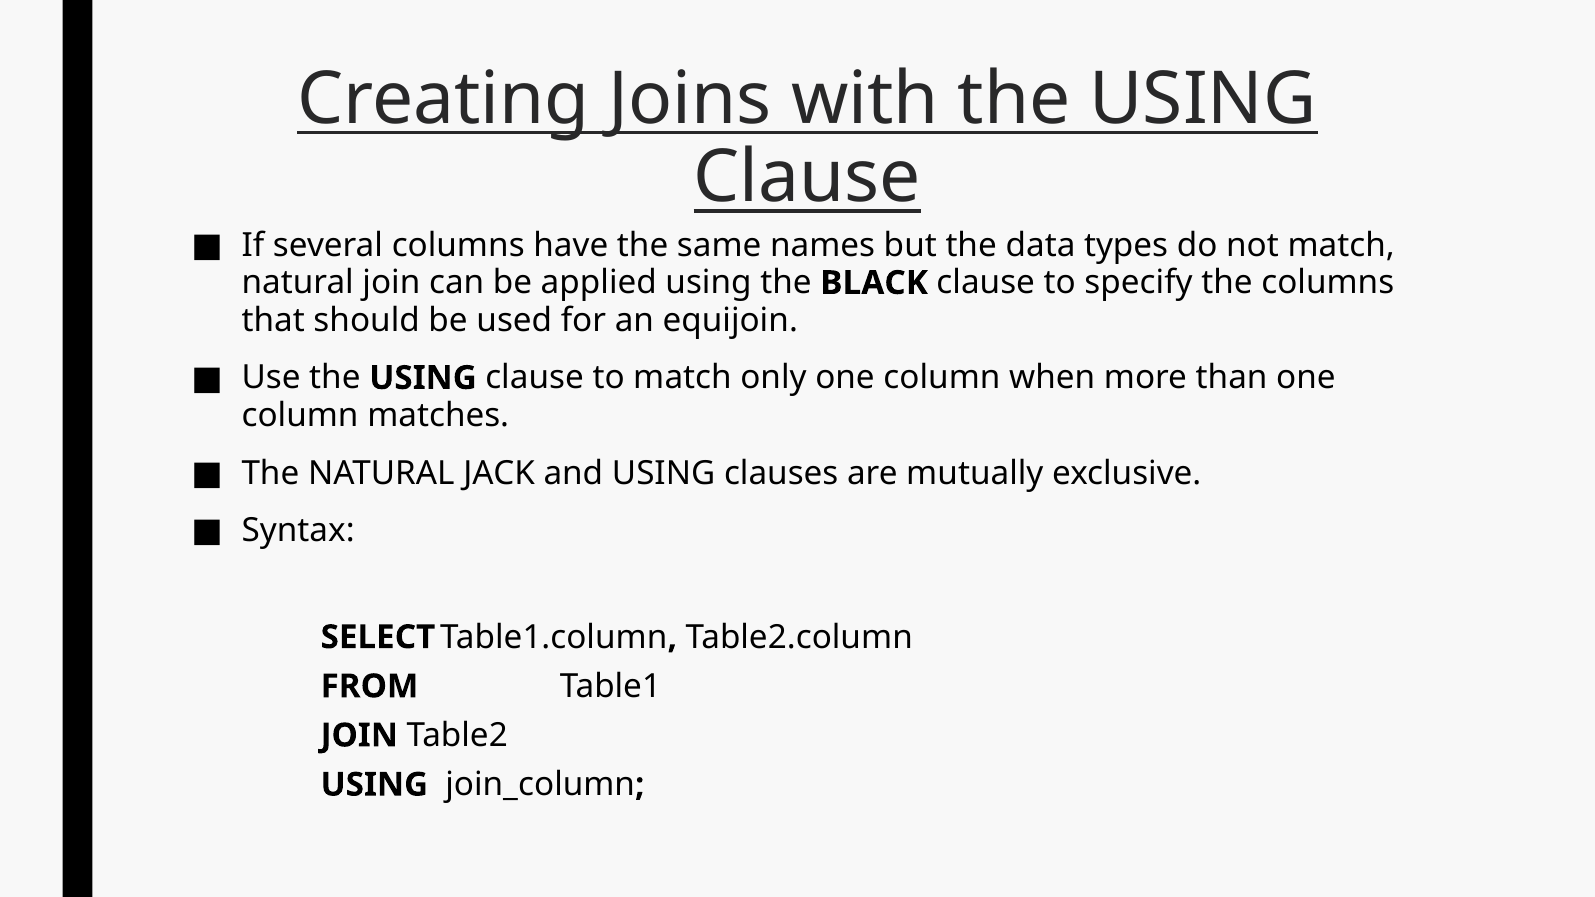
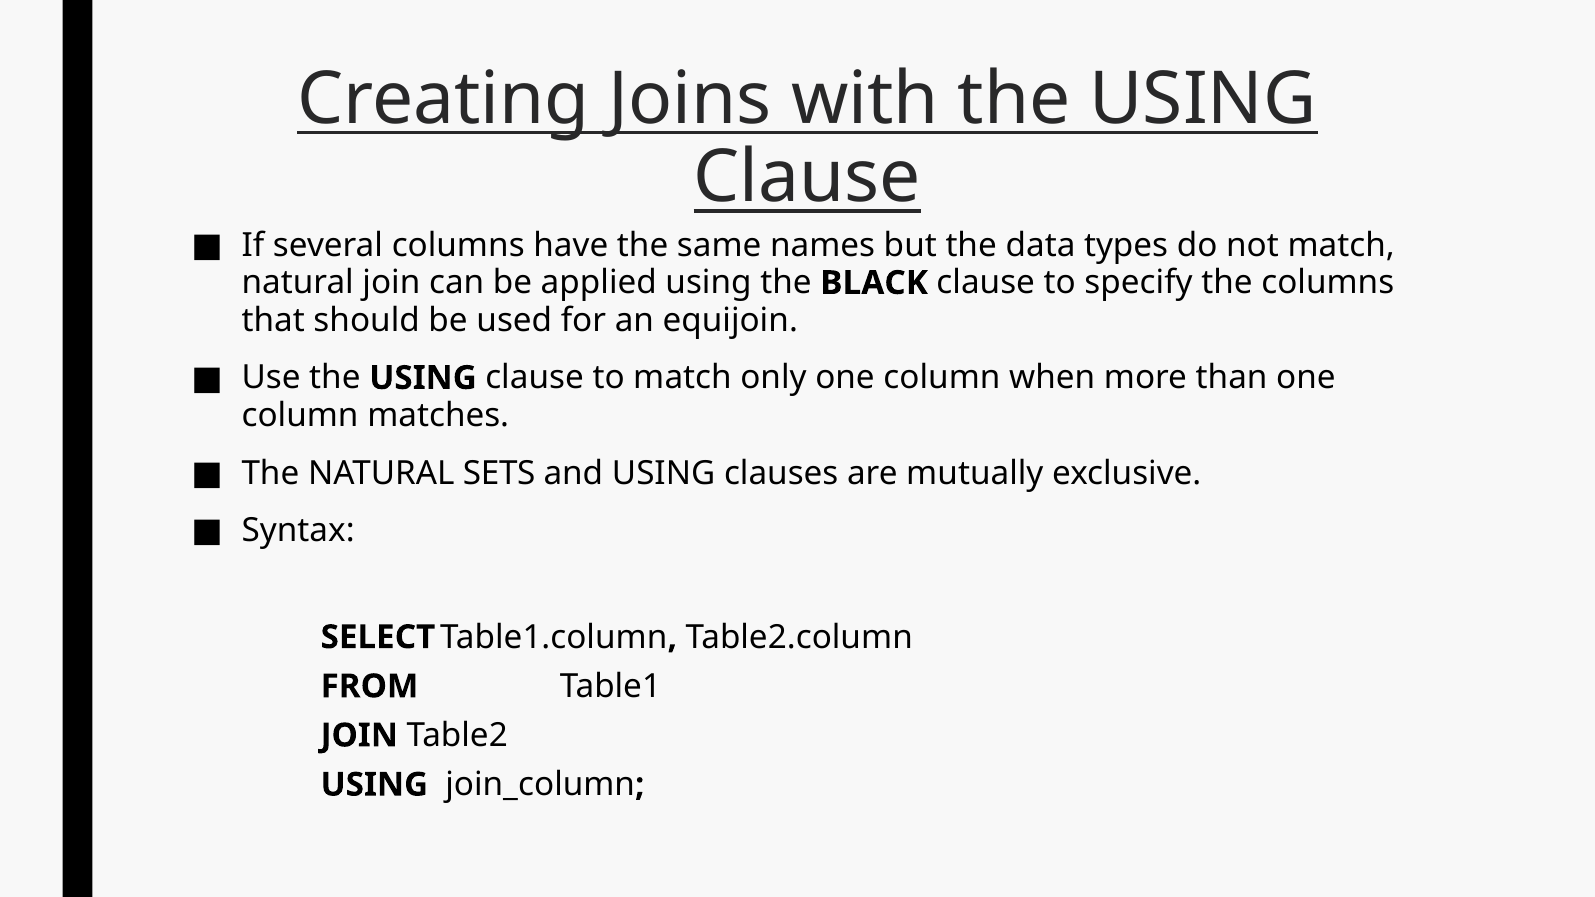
JACK: JACK -> SETS (499, 473)
